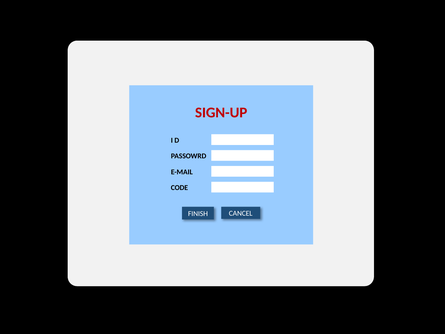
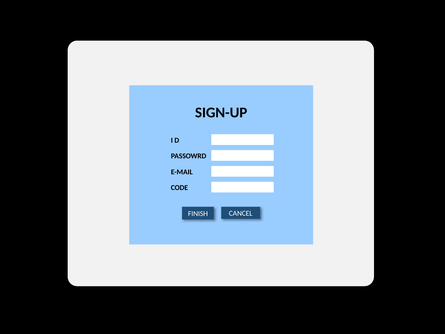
SIGN-UP colour: red -> black (221, 112)
